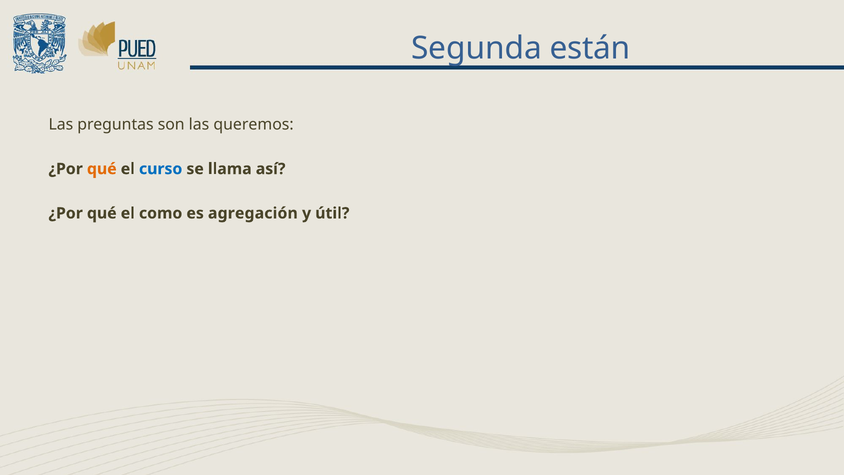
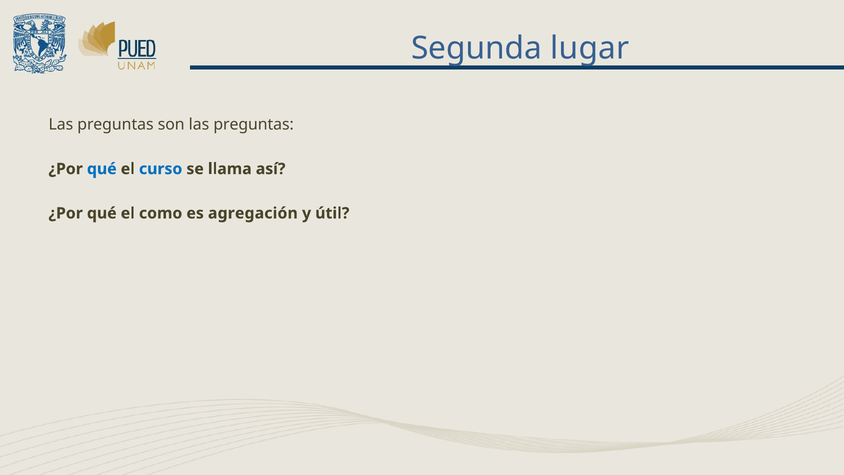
están: están -> lugar (590, 48)
son las queremos: queremos -> preguntas (254, 125)
qué colour: orange -> blue (102, 169)
